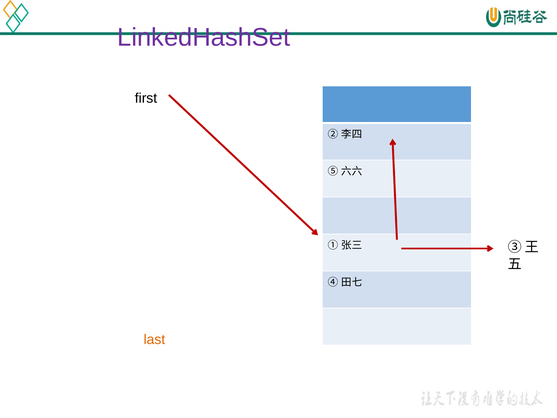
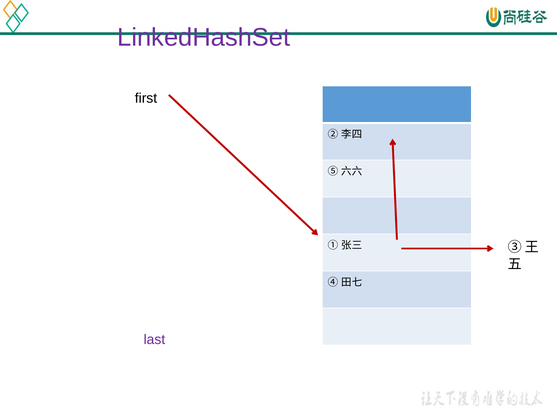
last colour: orange -> purple (154, 339)
